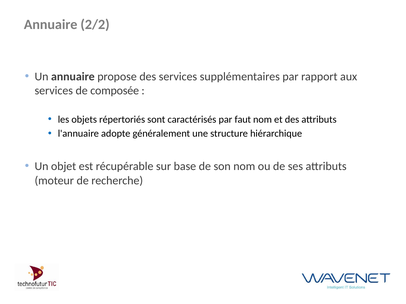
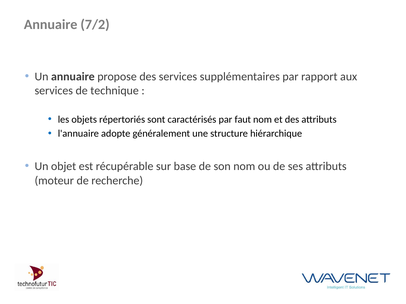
2/2: 2/2 -> 7/2 (95, 25)
composée: composée -> technique (115, 91)
